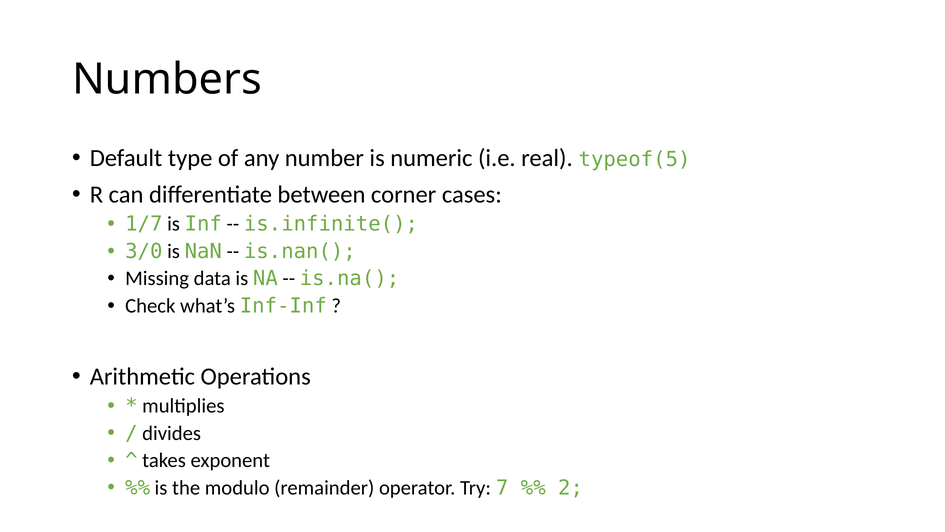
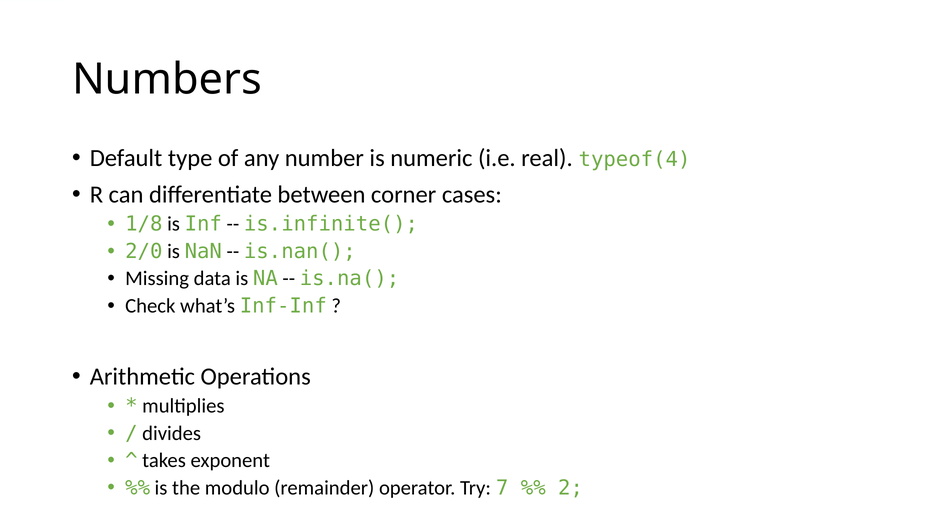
typeof(5: typeof(5 -> typeof(4 (635, 159)
1/7: 1/7 -> 1/8 (144, 224)
3/0: 3/0 -> 2/0 (144, 251)
